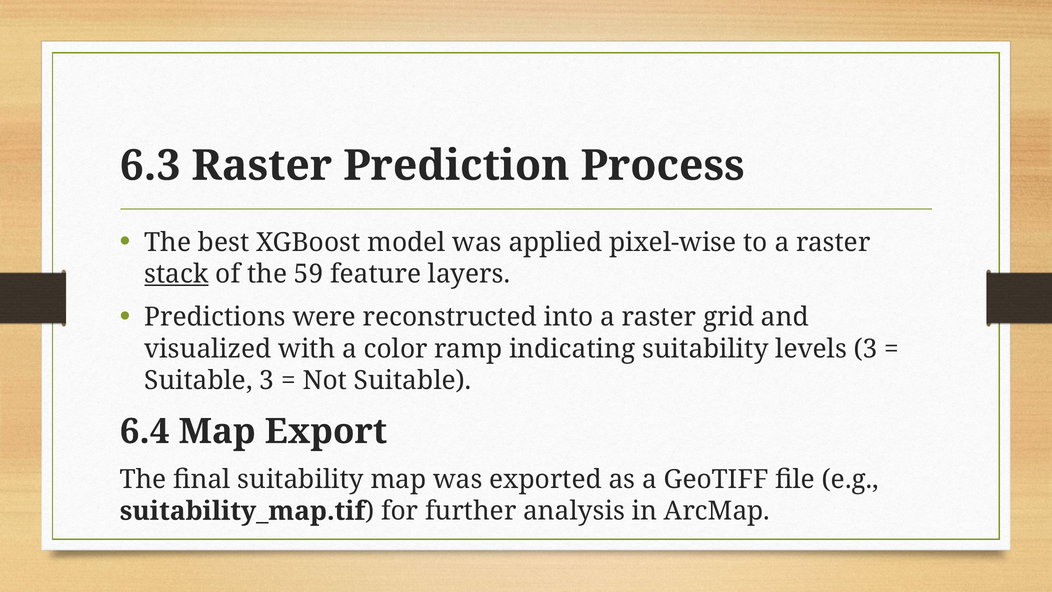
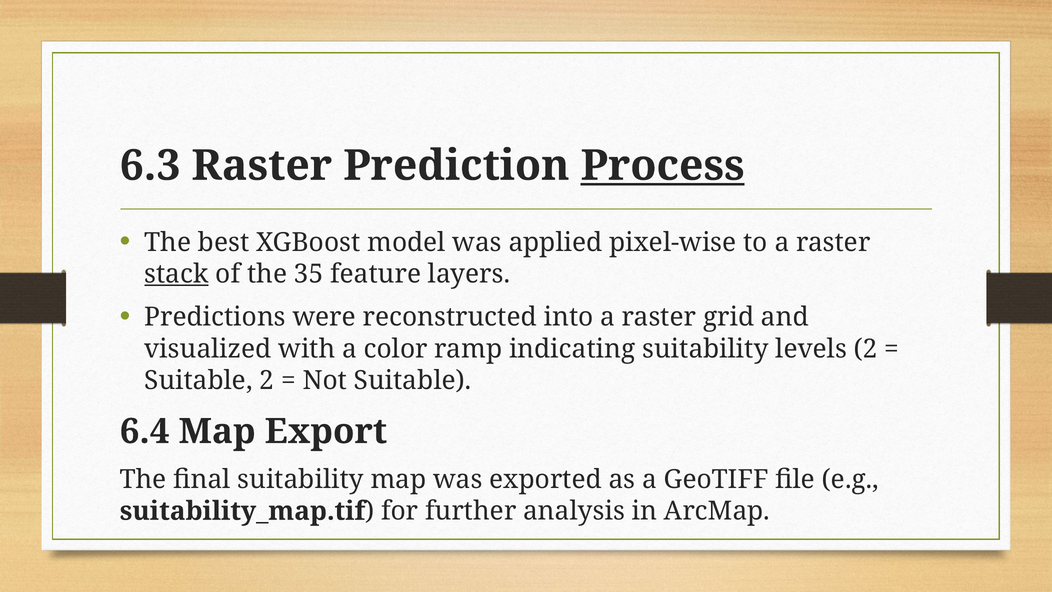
Process underline: none -> present (663, 166)
59: 59 -> 35 (309, 274)
levels 3: 3 -> 2 (866, 349)
Suitable 3: 3 -> 2 (267, 380)
